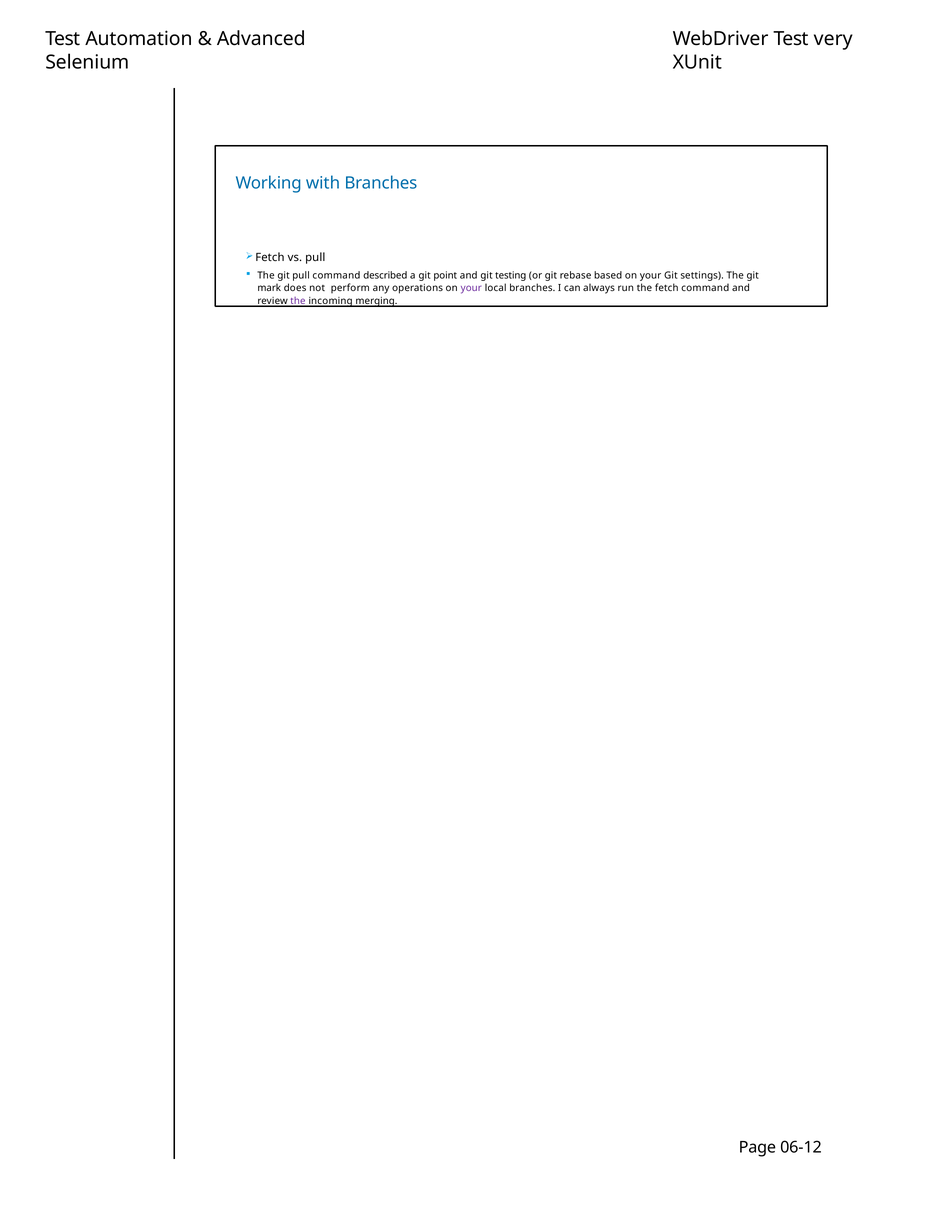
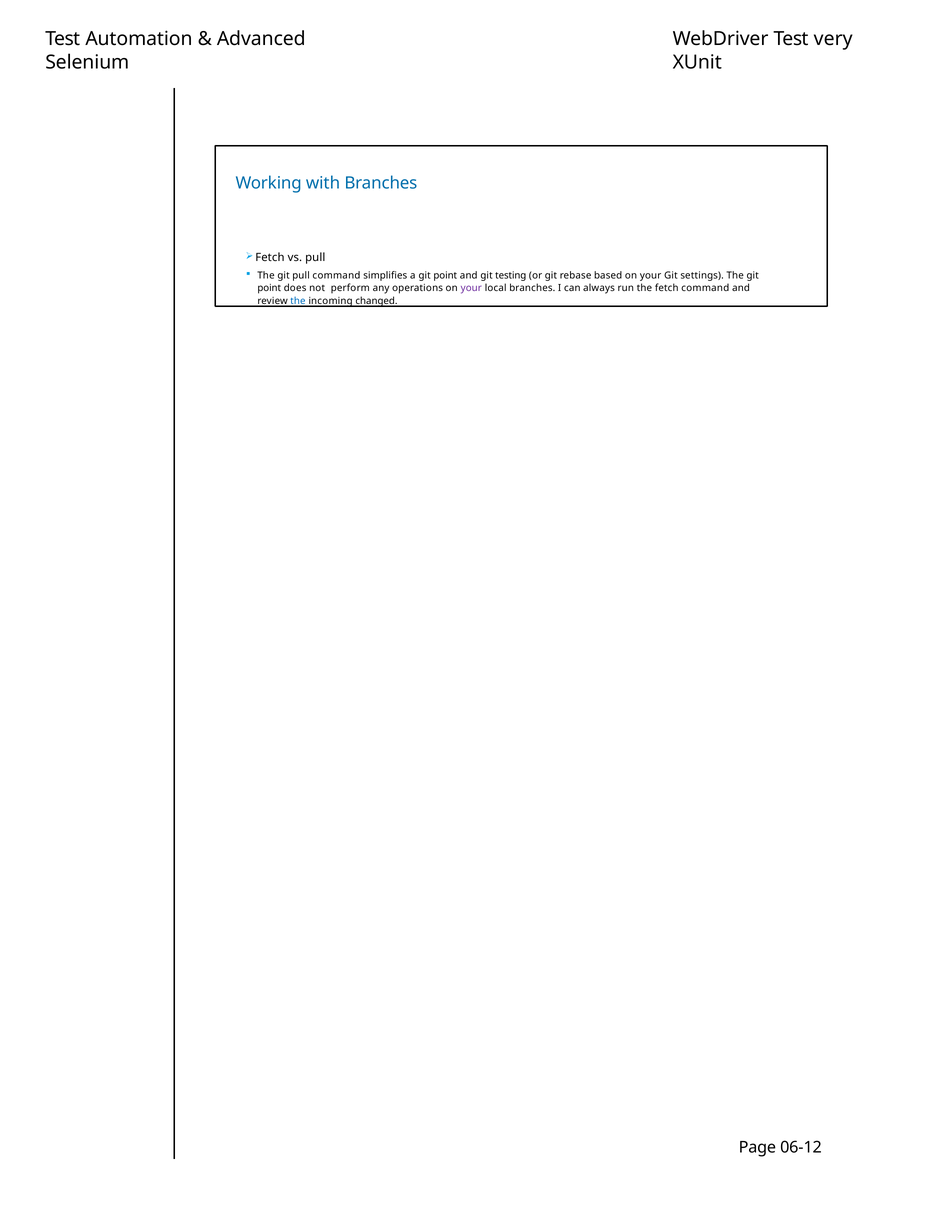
described: described -> simplifies (385, 276)
mark: mark -> point (269, 288)
the colour: purple -> blue (298, 301)
merging: merging -> changed (376, 301)
